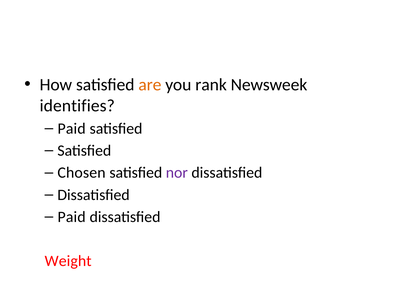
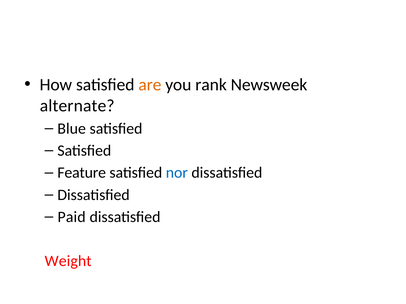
identifies: identifies -> alternate (77, 106)
Paid: Paid -> Blue (72, 129)
Chosen: Chosen -> Feature (82, 173)
nor colour: purple -> blue (177, 173)
